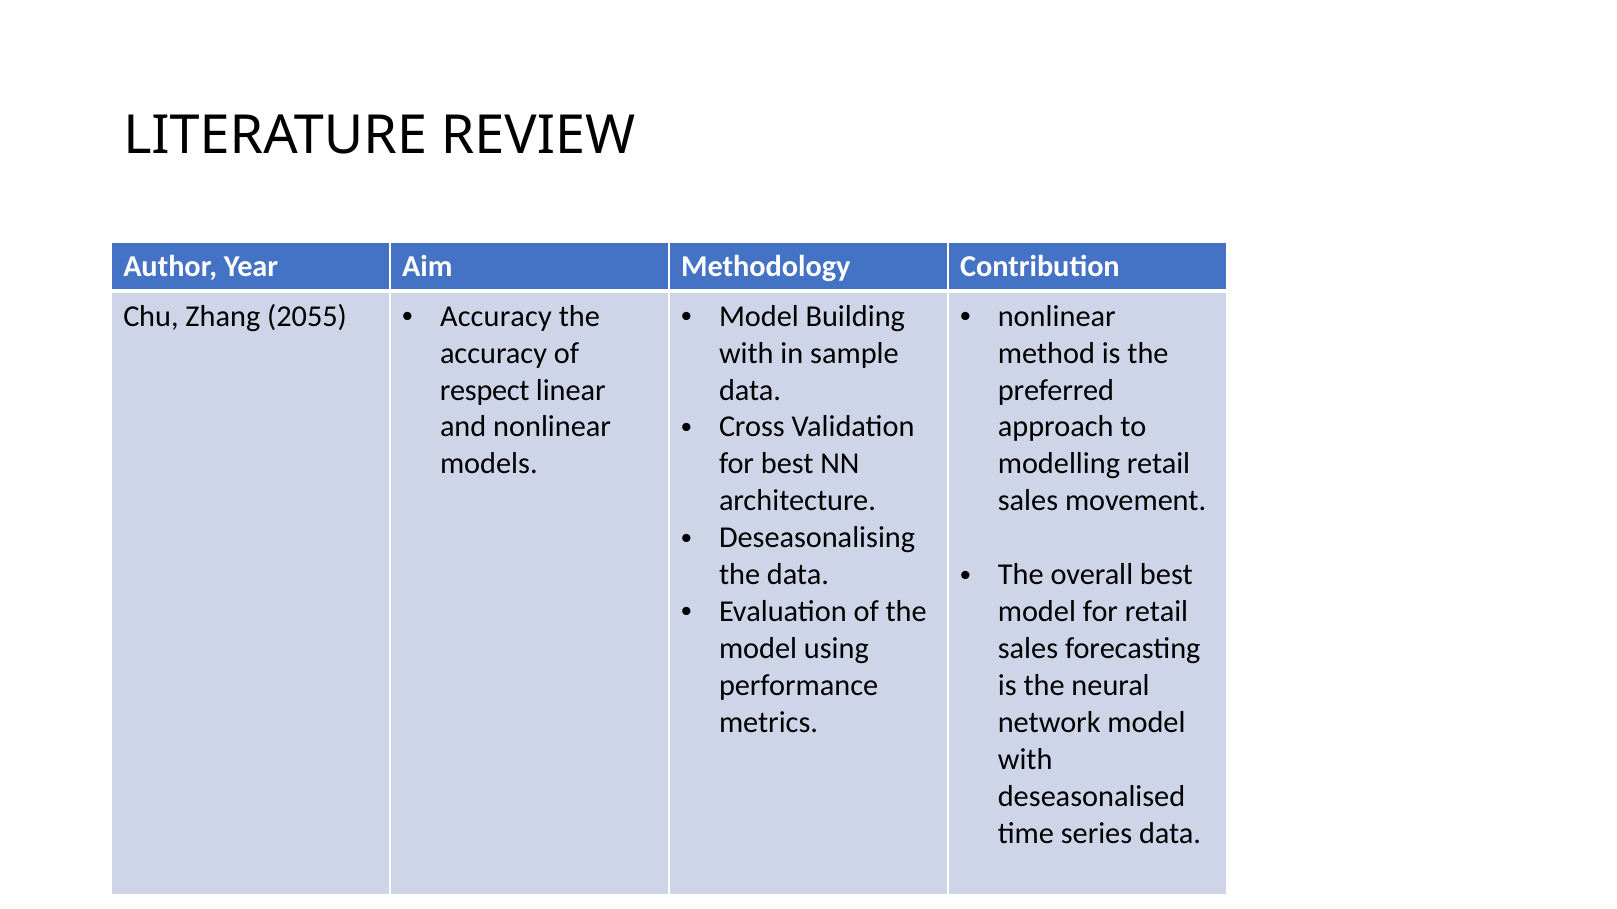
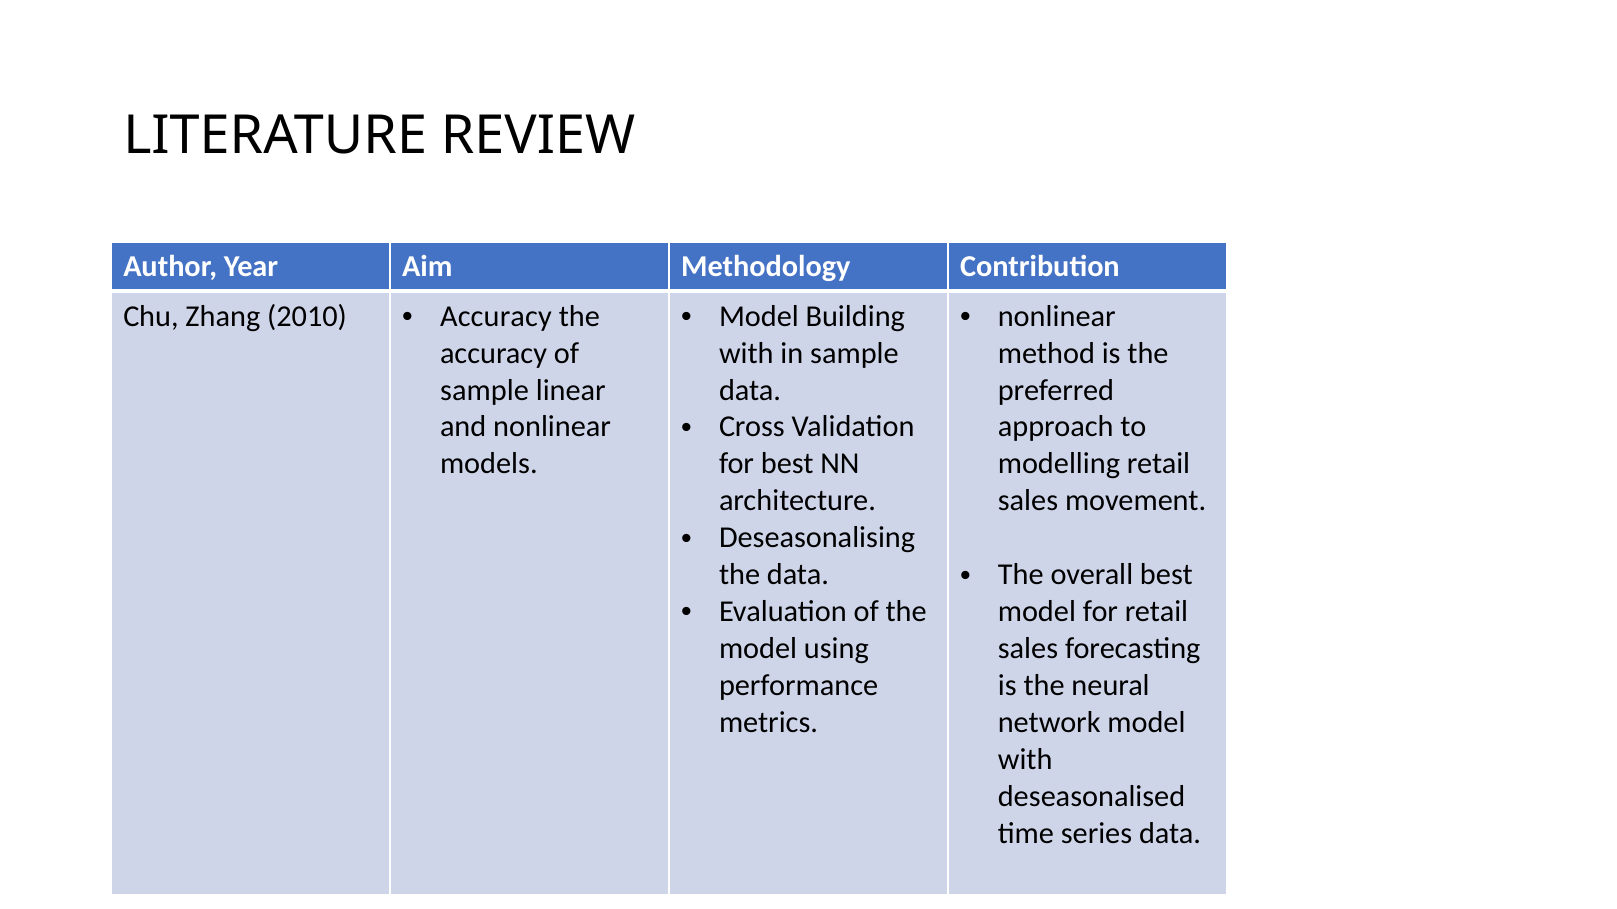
2055: 2055 -> 2010 (307, 316)
respect: respect -> sample (485, 390)
